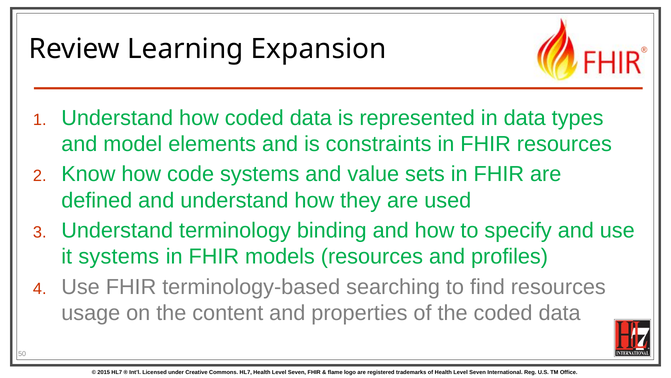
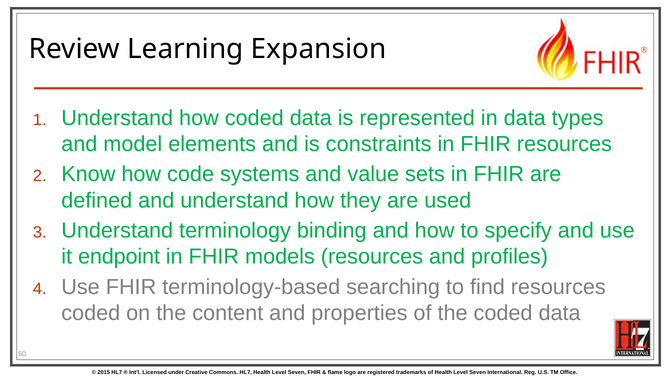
it systems: systems -> endpoint (119, 256)
usage: usage -> coded (91, 313)
